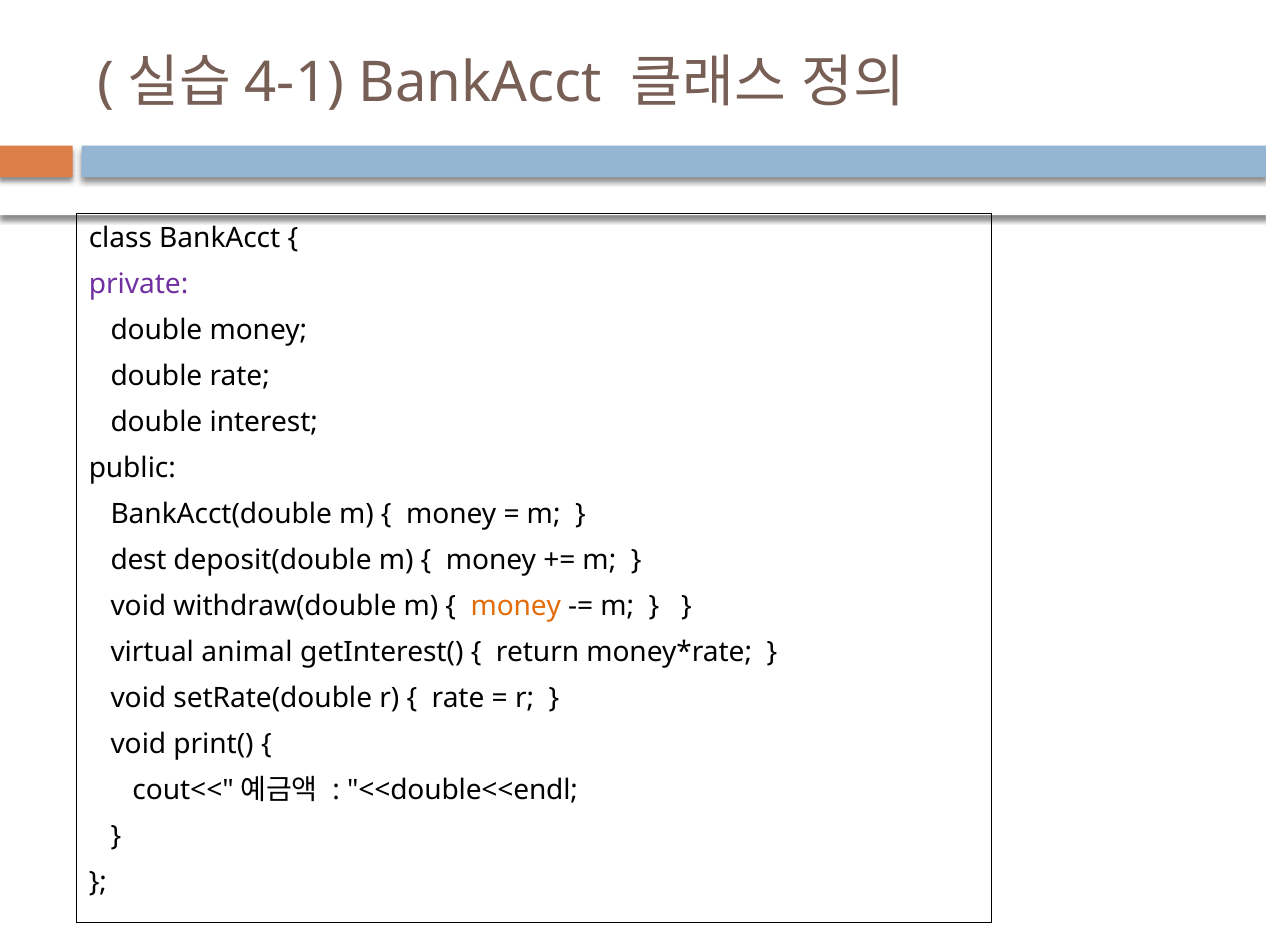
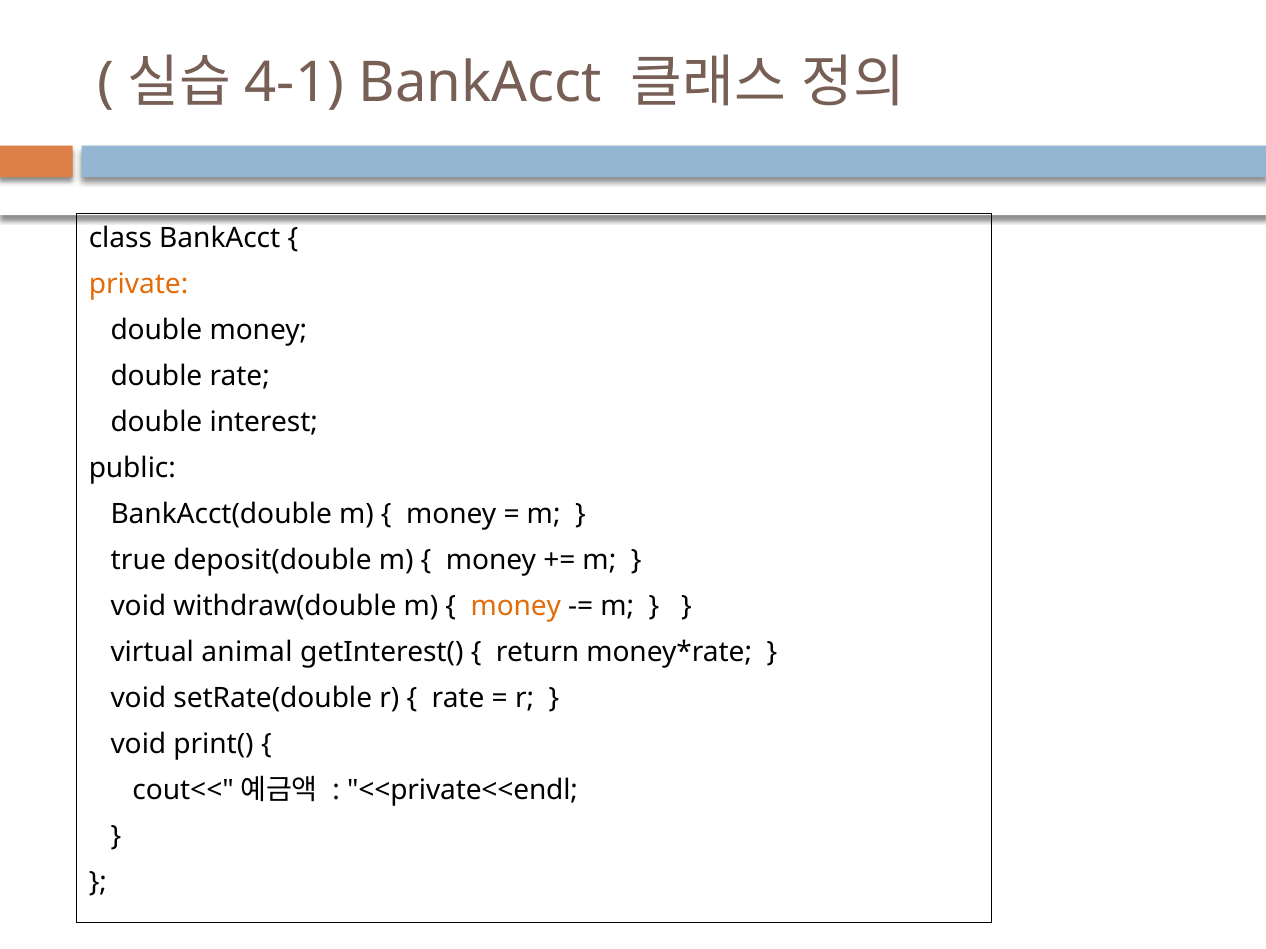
private colour: purple -> orange (139, 284)
dest: dest -> true (138, 561)
<<double<<endl: <<double<<endl -> <<private<<endl (463, 791)
